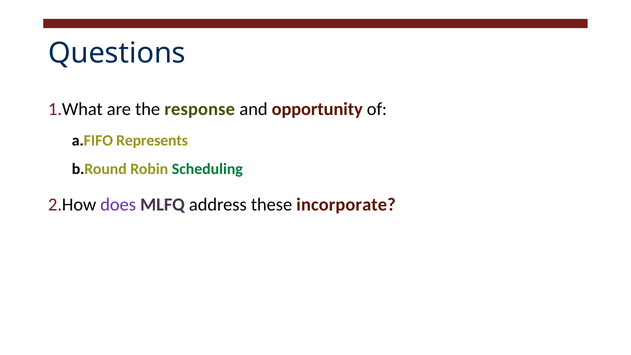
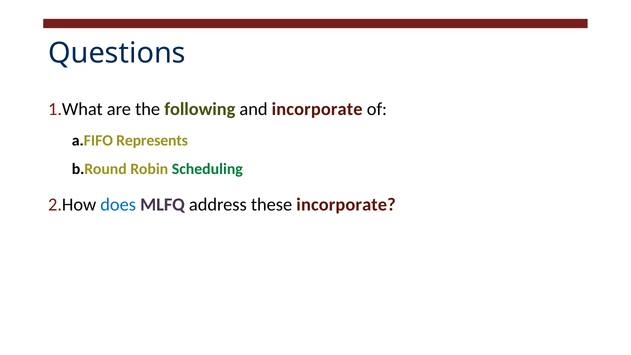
response: response -> following (200, 109)
and opportunity: opportunity -> incorporate (317, 109)
does colour: purple -> blue (118, 205)
